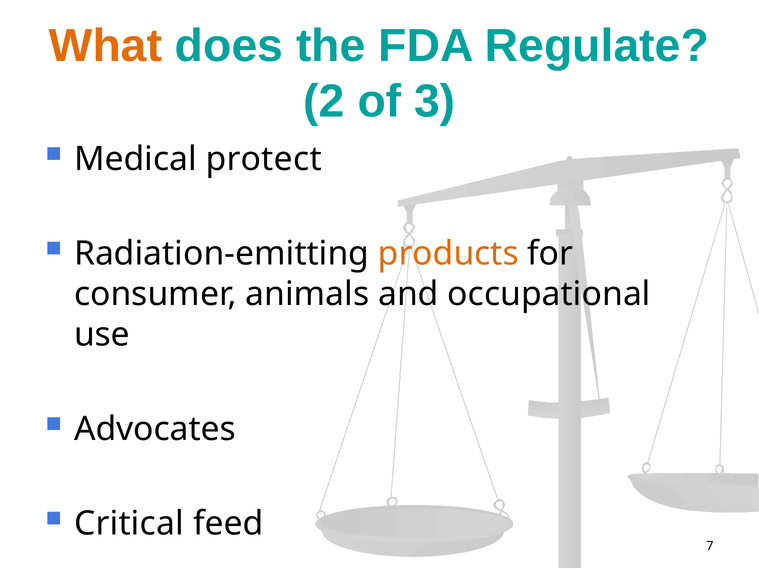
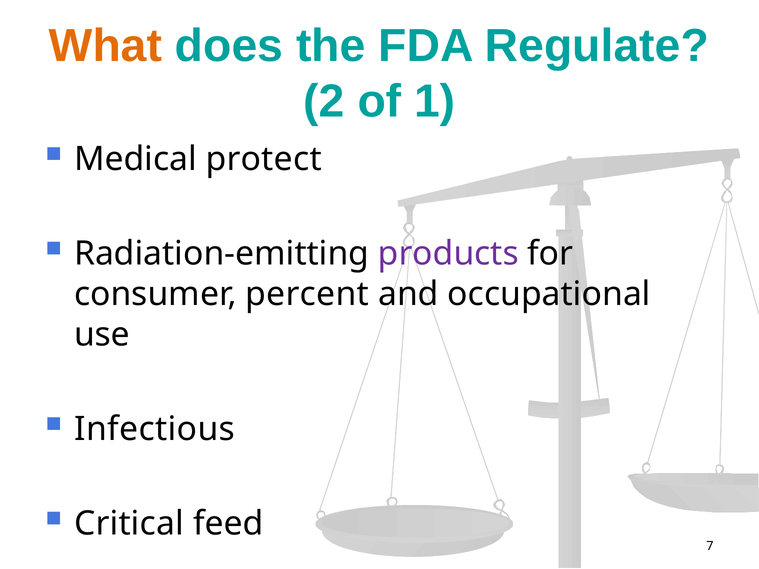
3: 3 -> 1 (435, 102)
products colour: orange -> purple (448, 254)
animals: animals -> percent (307, 294)
Advocates: Advocates -> Infectious (155, 429)
